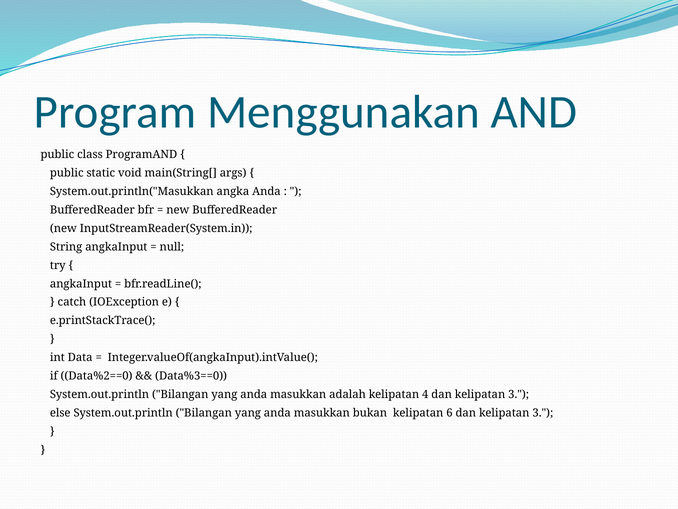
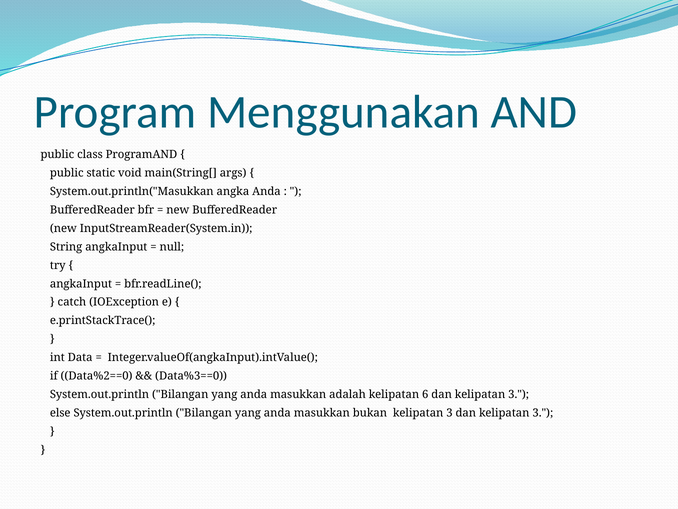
4: 4 -> 6 (425, 394)
bukan kelipatan 6: 6 -> 3 (450, 413)
